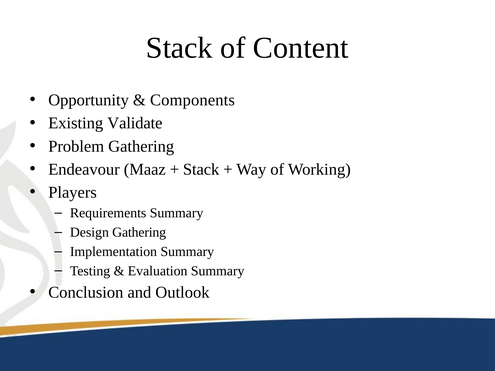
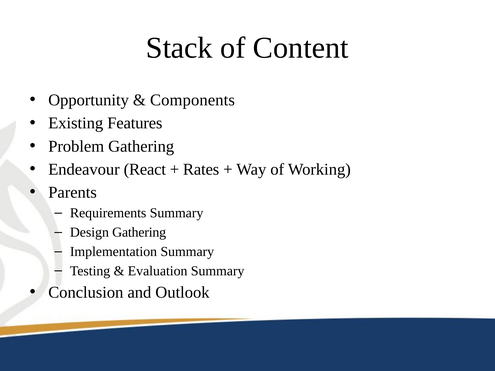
Validate: Validate -> Features (135, 123)
Maaz: Maaz -> React (145, 169)
Stack: Stack -> Rates (201, 169)
Players: Players -> Parents (73, 193)
